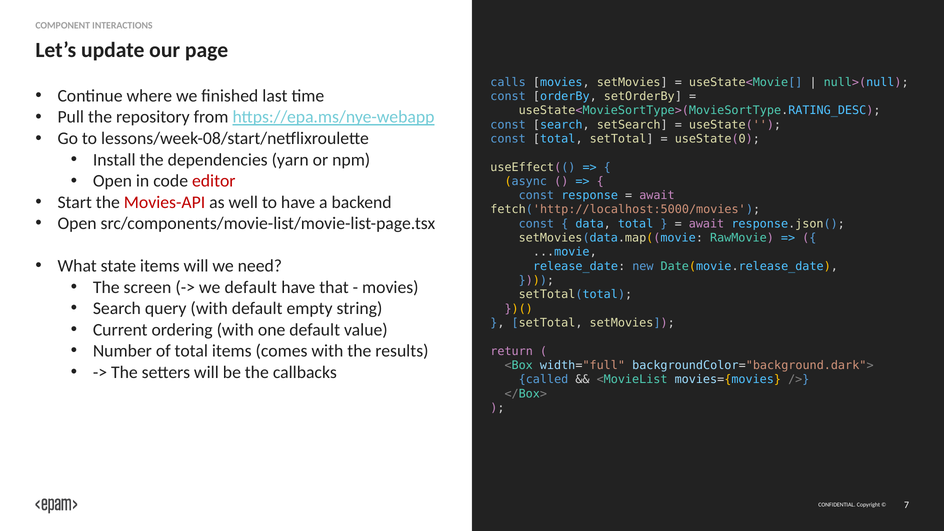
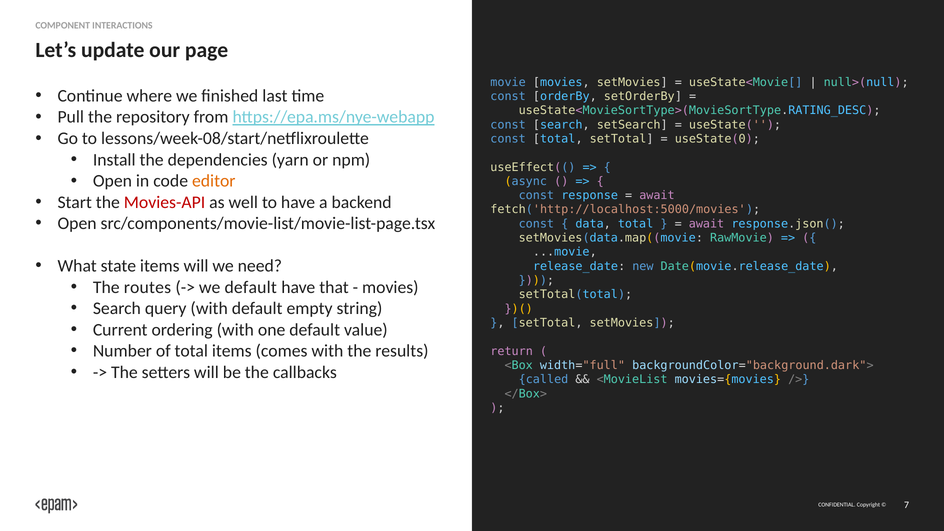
calls: calls -> movie (508, 82)
editor colour: red -> orange (214, 181)
screen: screen -> routes (147, 287)
